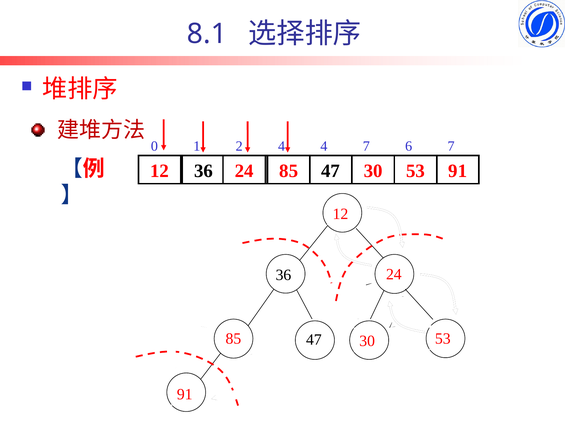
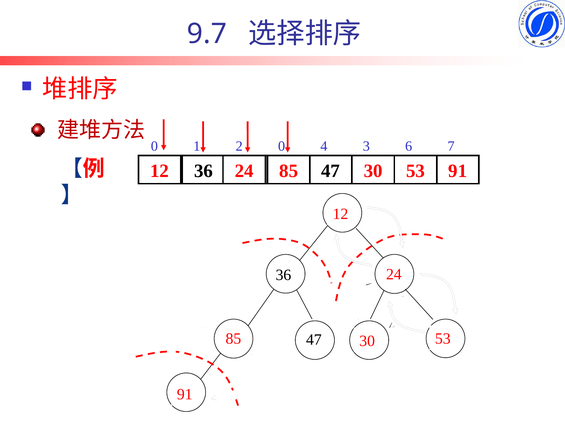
8.1: 8.1 -> 9.7 (207, 34)
2 4: 4 -> 0 (282, 146)
4 7: 7 -> 3 (366, 146)
